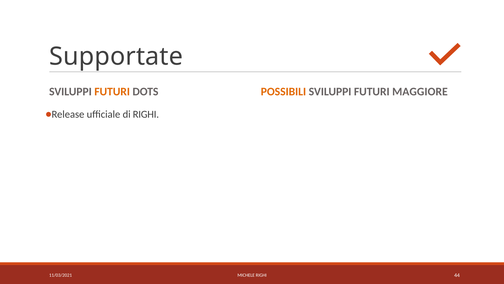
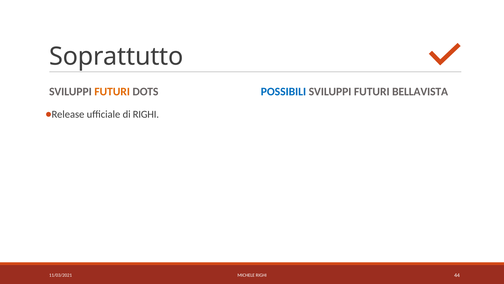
Supportate: Supportate -> Soprattutto (116, 56)
POSSIBILI colour: orange -> blue (283, 91)
MAGGIORE: MAGGIORE -> BELLAVISTA (420, 91)
